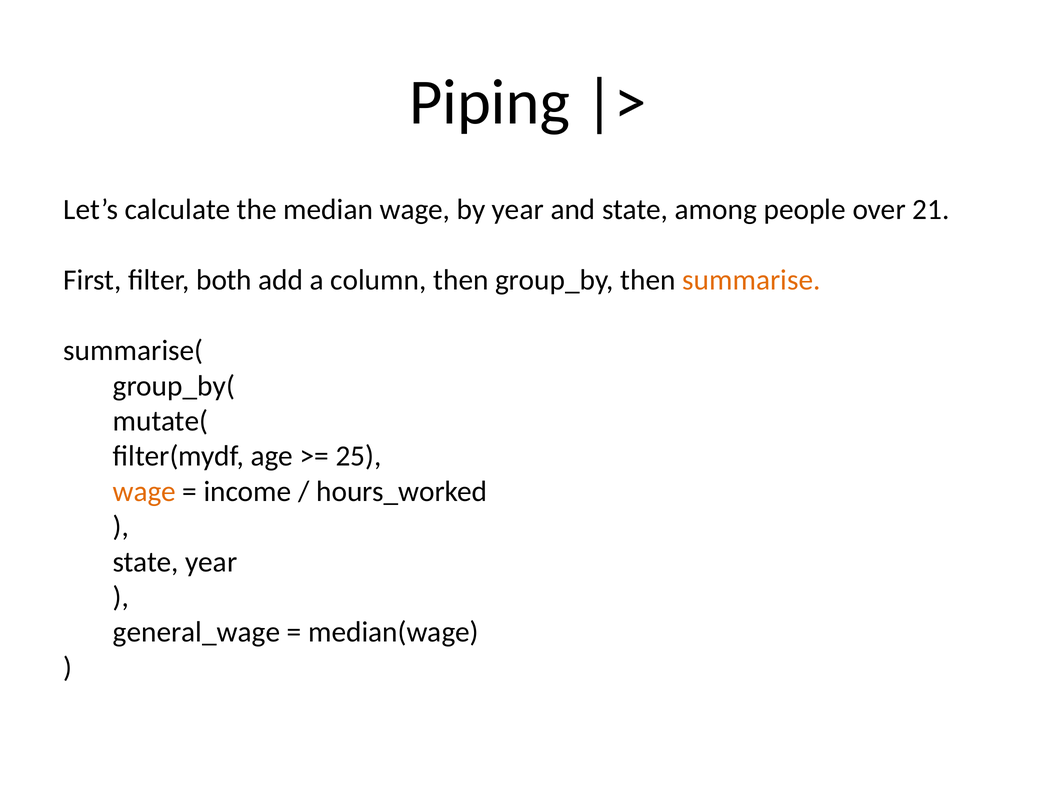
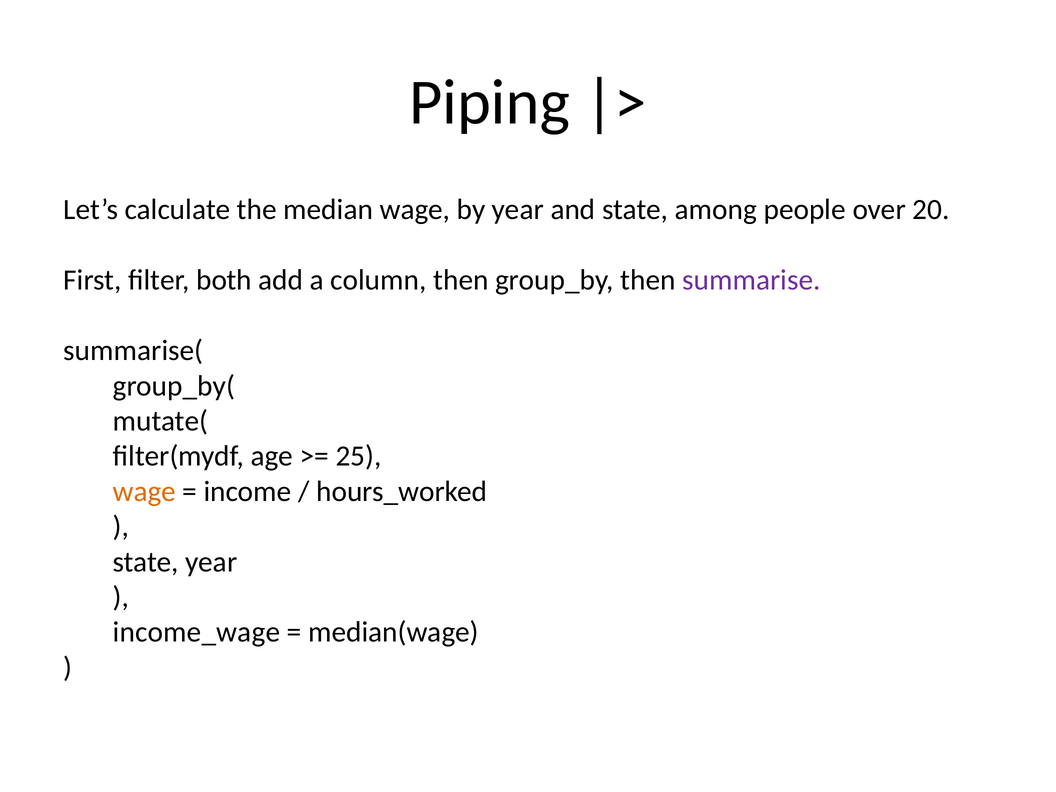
21: 21 -> 20 (931, 210)
summarise colour: orange -> purple (751, 280)
general_wage: general_wage -> income_wage (196, 632)
